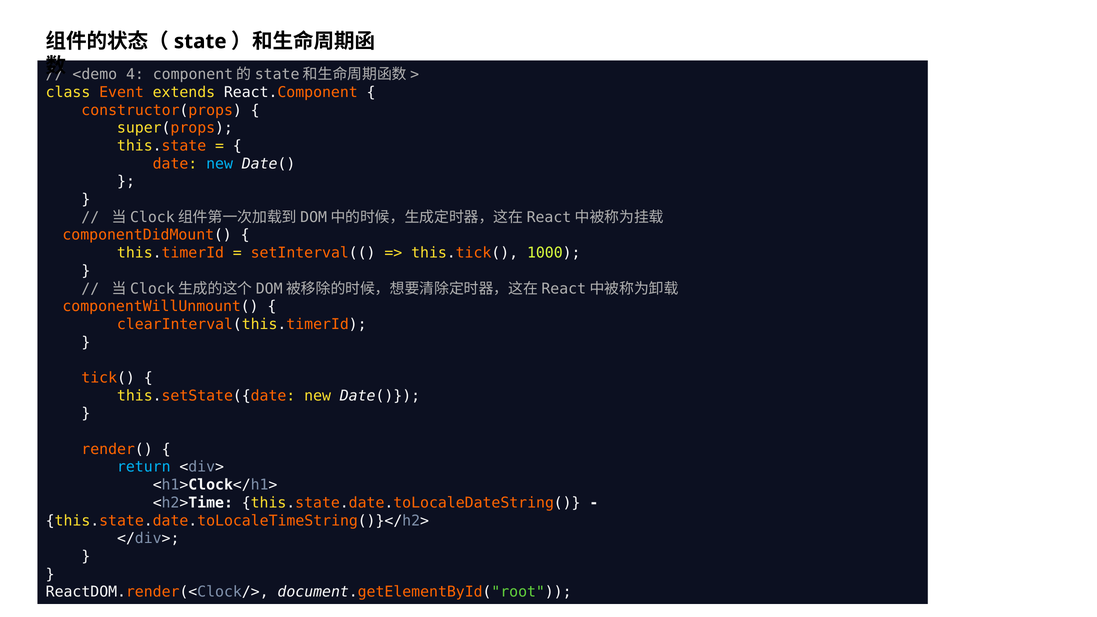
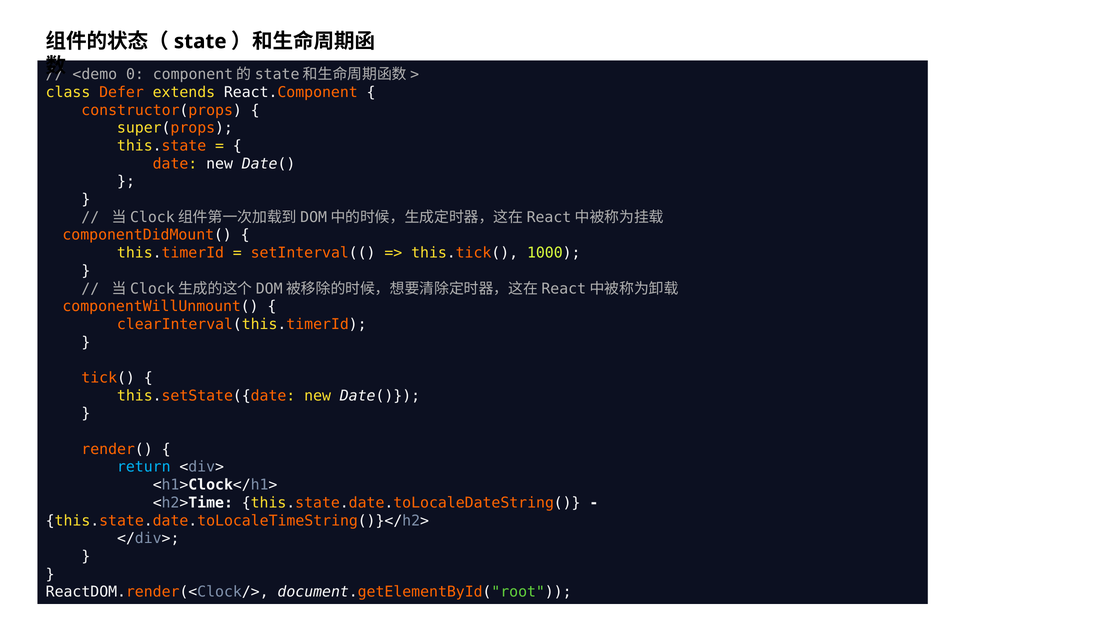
4: 4 -> 0 (135, 74)
Event: Event -> Defer (122, 92)
new colour: light blue -> white (220, 164)
